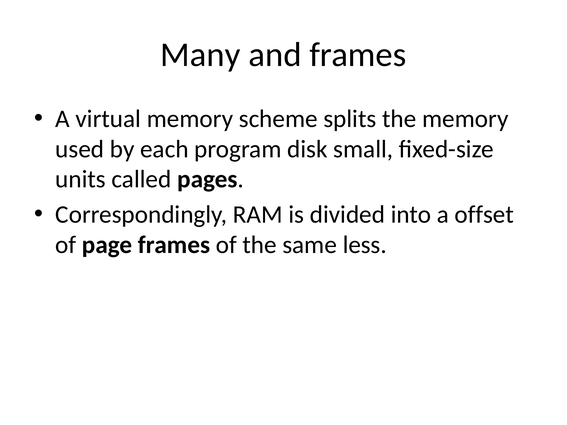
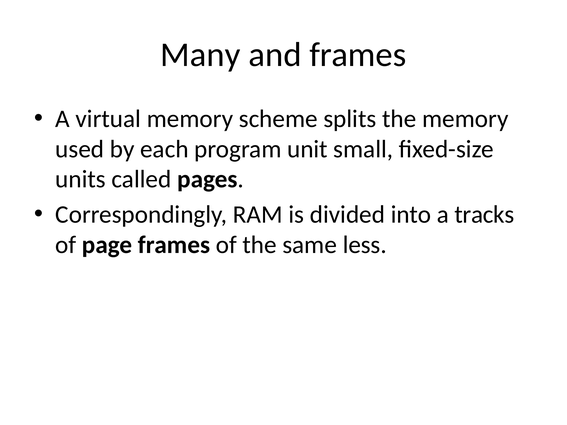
disk: disk -> unit (307, 149)
offset: offset -> tracks (484, 215)
